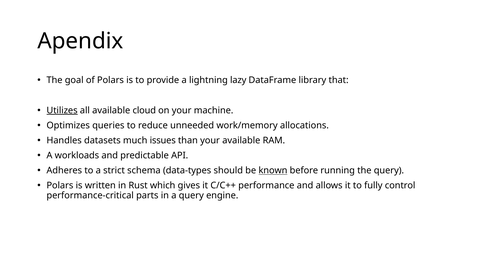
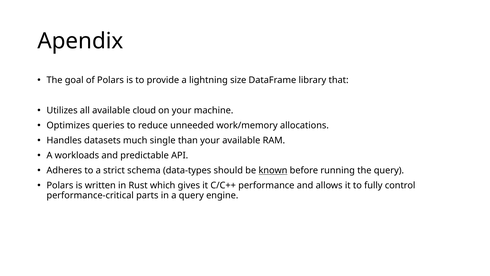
lazy: lazy -> size (238, 80)
Utilizes underline: present -> none (62, 110)
issues: issues -> single (163, 140)
